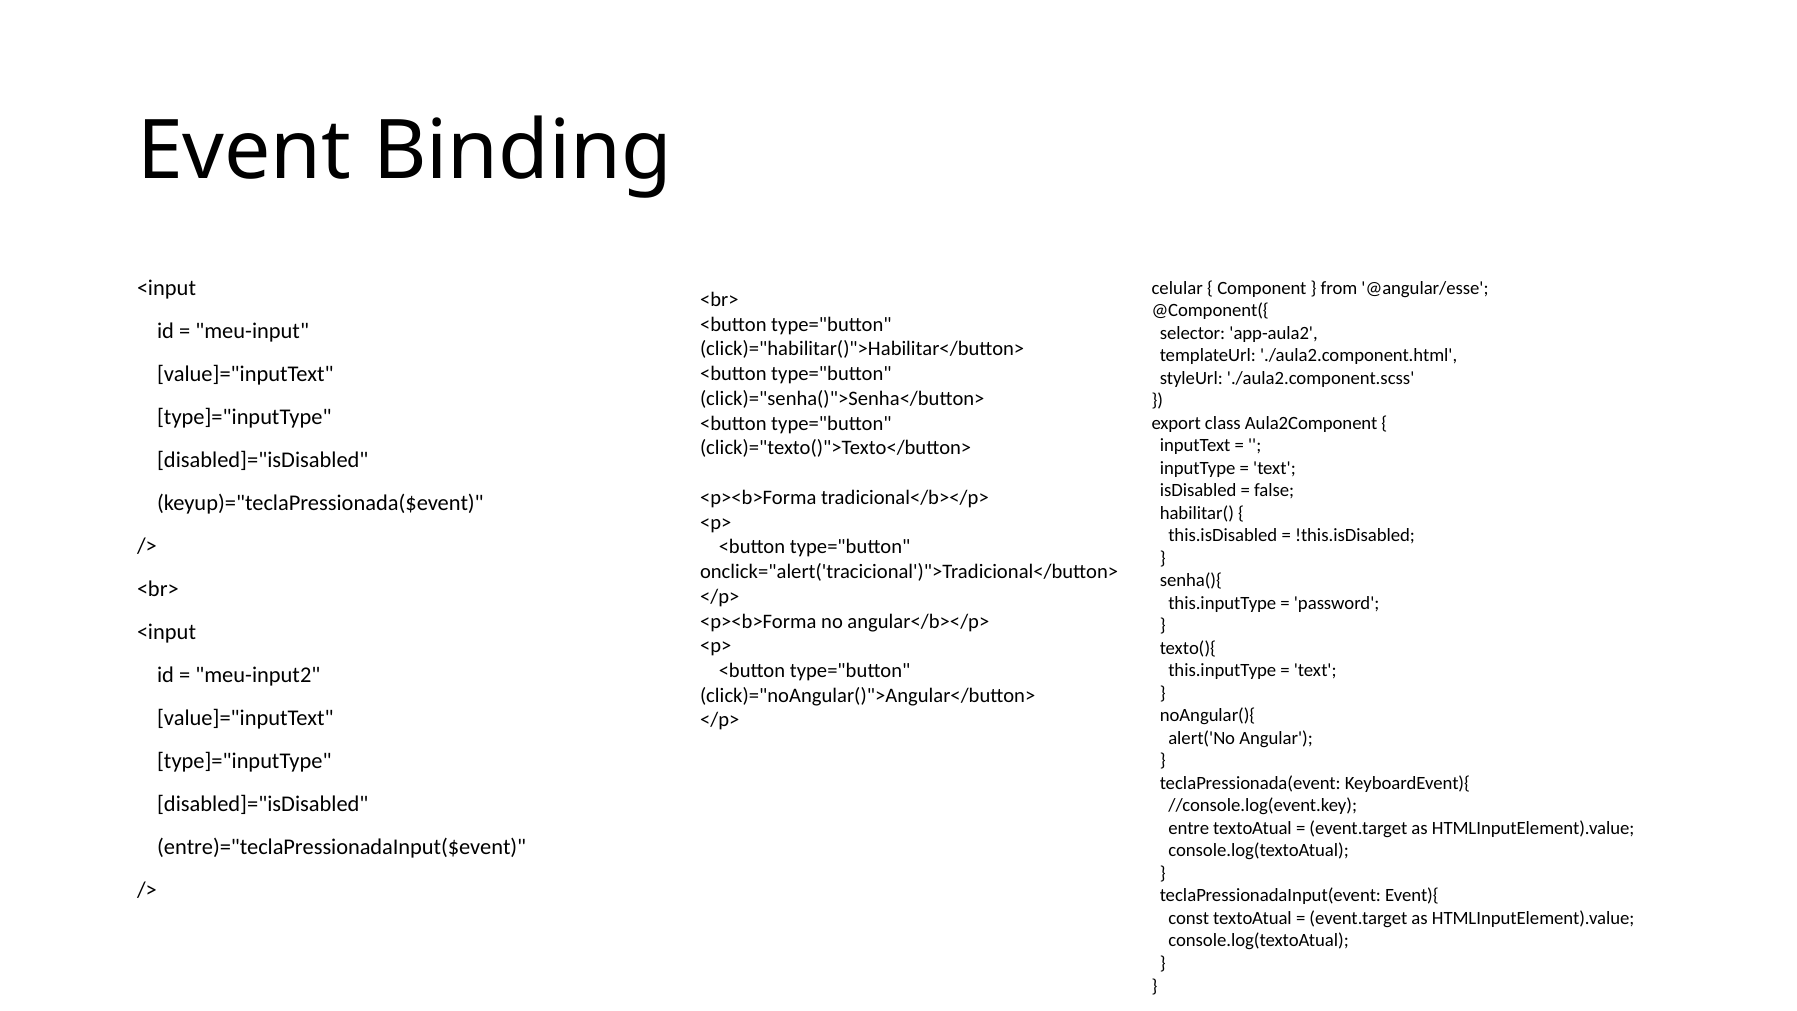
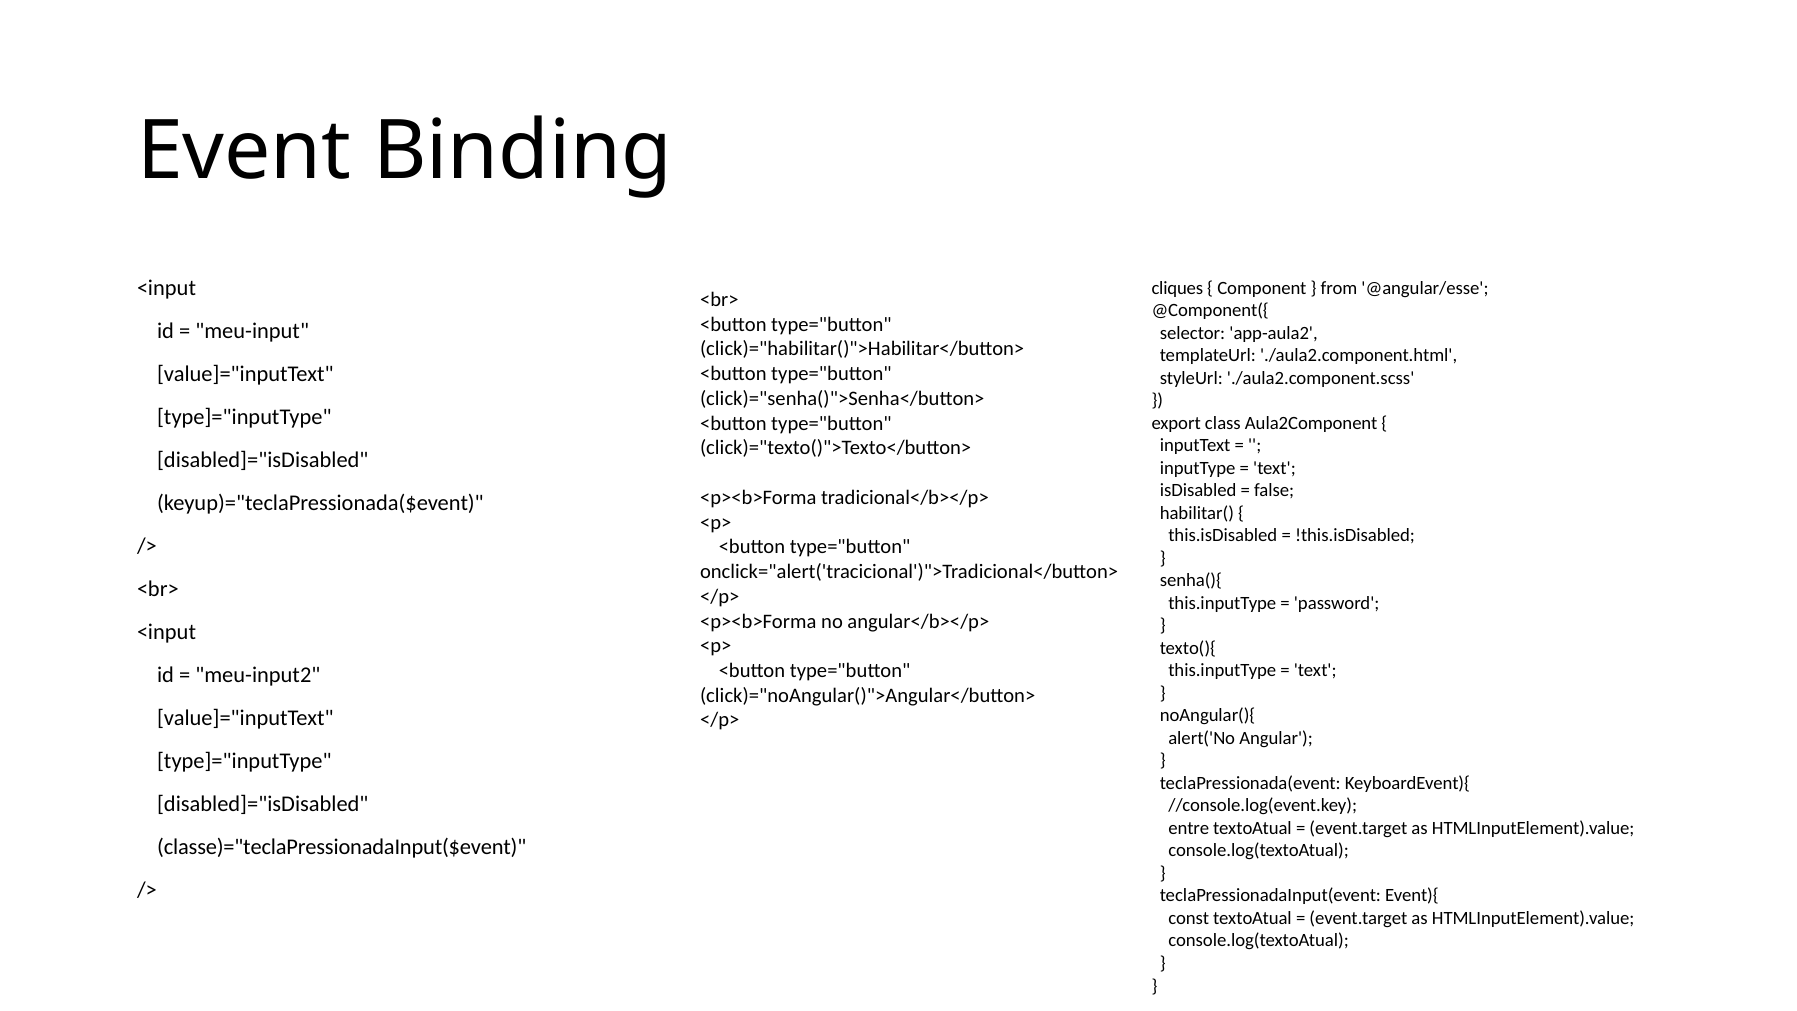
celular: celular -> cliques (1177, 288)
entre)="teclaPressionadaInput($event: entre)="teclaPressionadaInput($event -> classe)="teclaPressionadaInput($event (342, 847)
